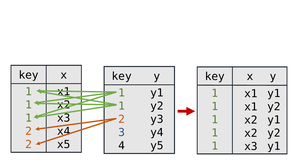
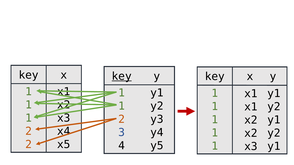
key underline: none -> present (122, 76)
